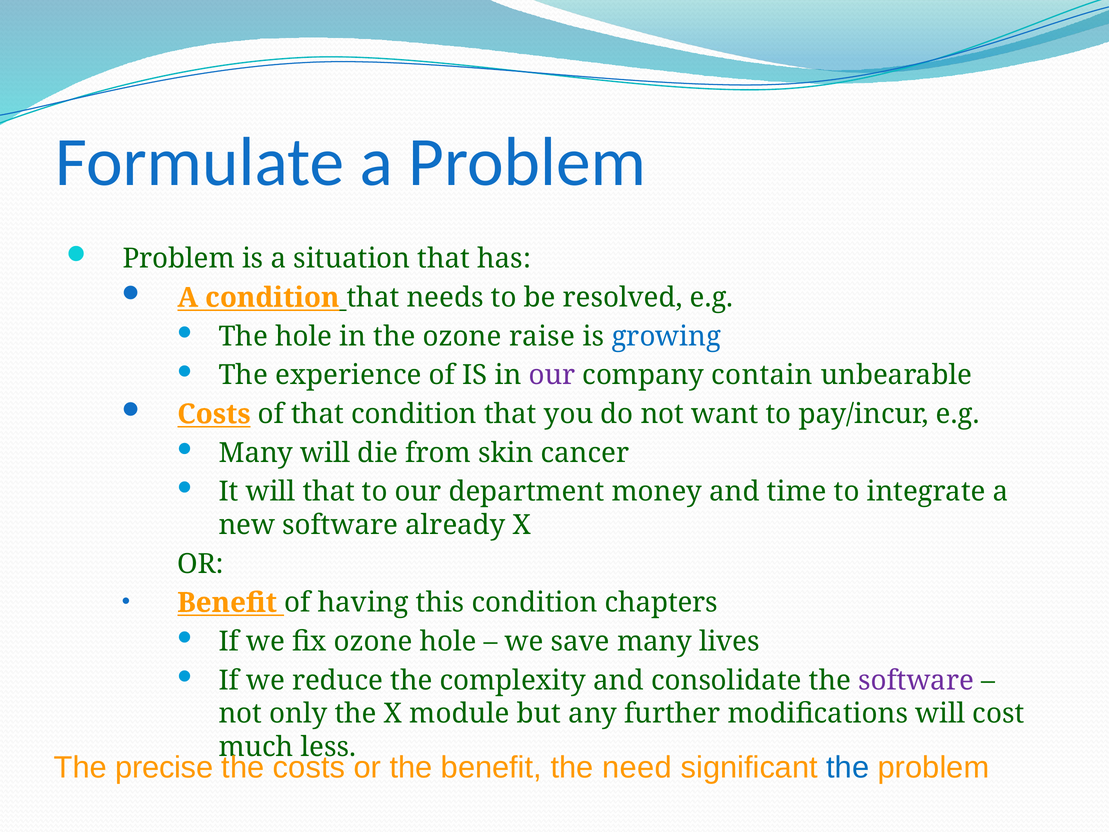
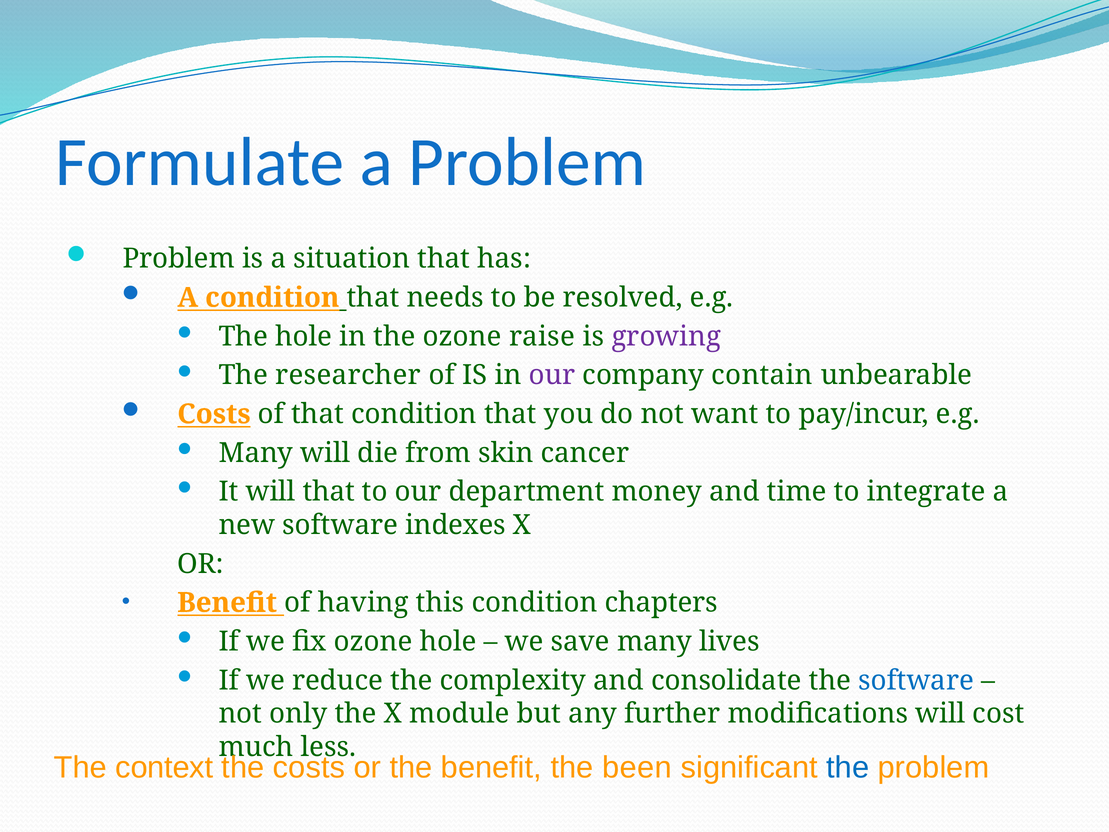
growing colour: blue -> purple (666, 336)
experience: experience -> researcher (348, 375)
already: already -> indexes (456, 525)
software colour: purple -> blue (916, 680)
precise: precise -> context (164, 767)
need: need -> been (637, 767)
